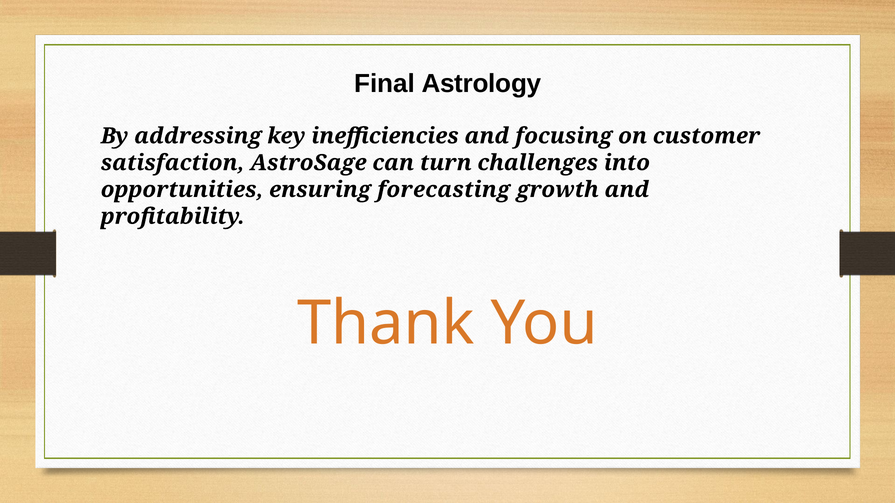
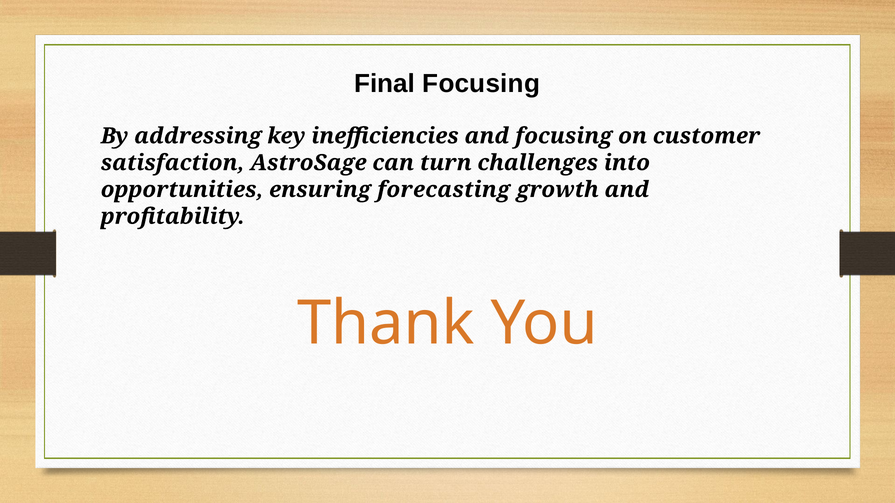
Final Astrology: Astrology -> Focusing (481, 84)
